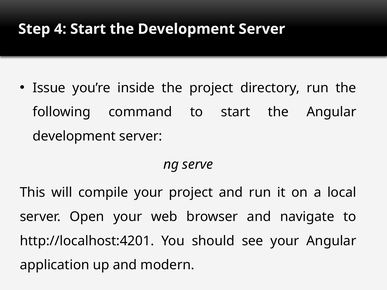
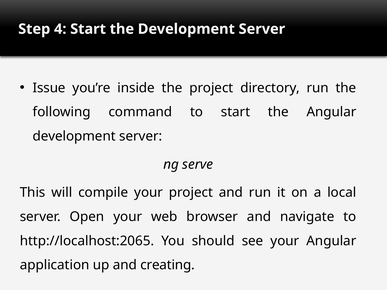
http://localhost:4201: http://localhost:4201 -> http://localhost:2065 (87, 241)
modern: modern -> creating (168, 265)
